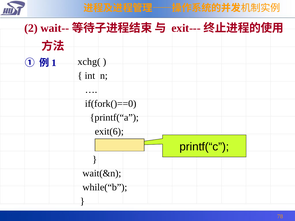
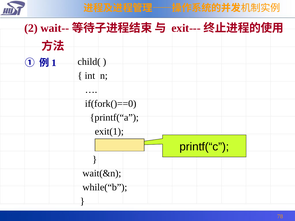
xchg(: xchg( -> child( (89, 62)
exit(6: exit(6 -> exit(1 (109, 132)
